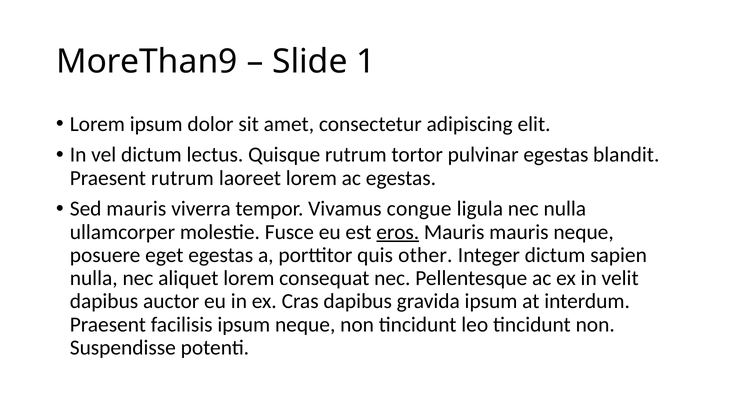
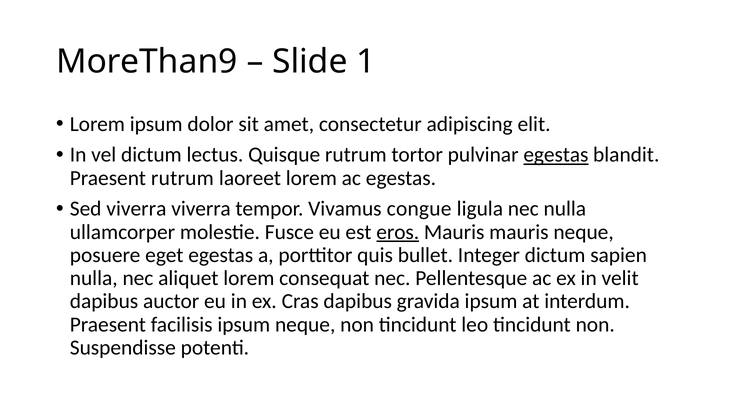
egestas underline: none -> present (556, 155)
Sed mauris: mauris -> viverra (136, 209)
other: other -> bullet (425, 255)
